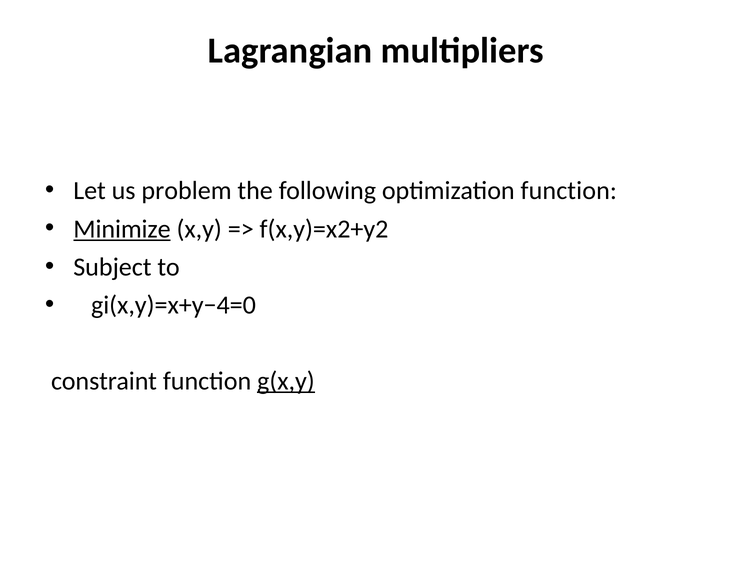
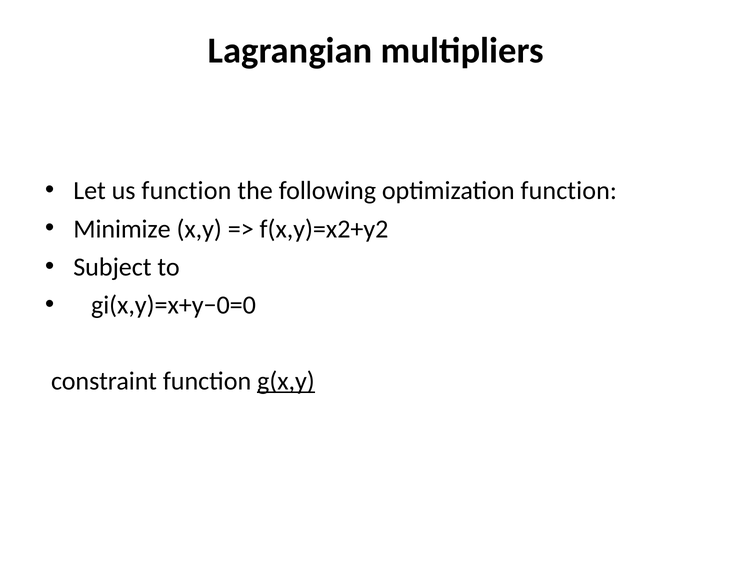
us problem: problem -> function (186, 191)
Minimize underline: present -> none (122, 229)
gi(x,y)=x+y−4=0: gi(x,y)=x+y−4=0 -> gi(x,y)=x+y−0=0 (173, 305)
